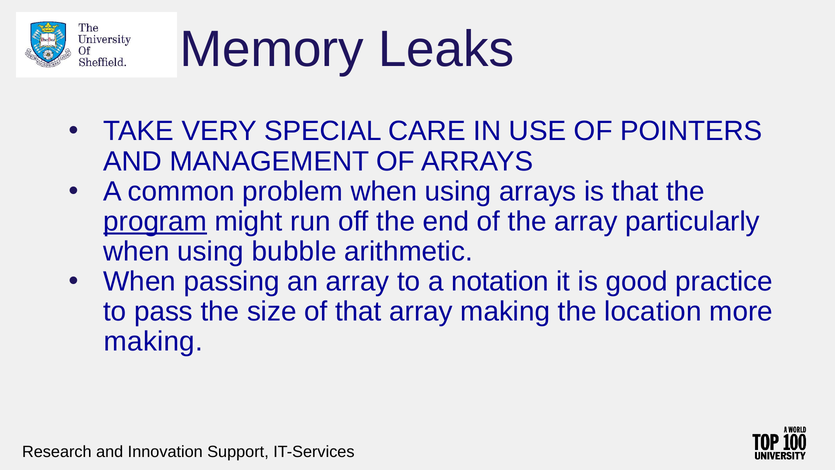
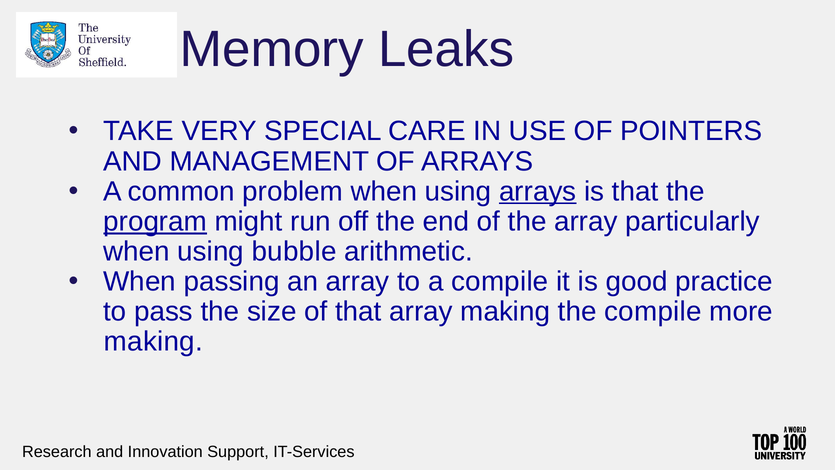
arrays underline: none -> present (538, 191)
a notation: notation -> compile (500, 281)
the location: location -> compile (653, 311)
